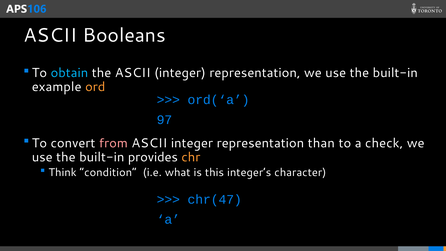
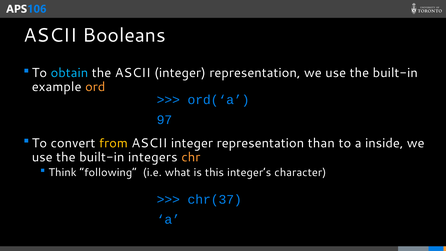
from colour: pink -> yellow (113, 143)
check: check -> inside (384, 143)
provides: provides -> integers (153, 157)
”condition: ”condition -> ”following (108, 173)
chr(47: chr(47 -> chr(37 (215, 199)
